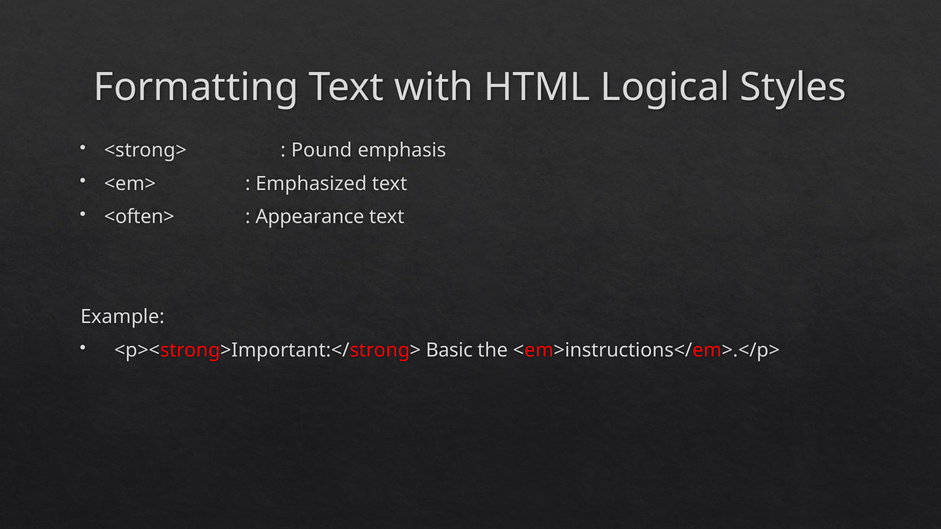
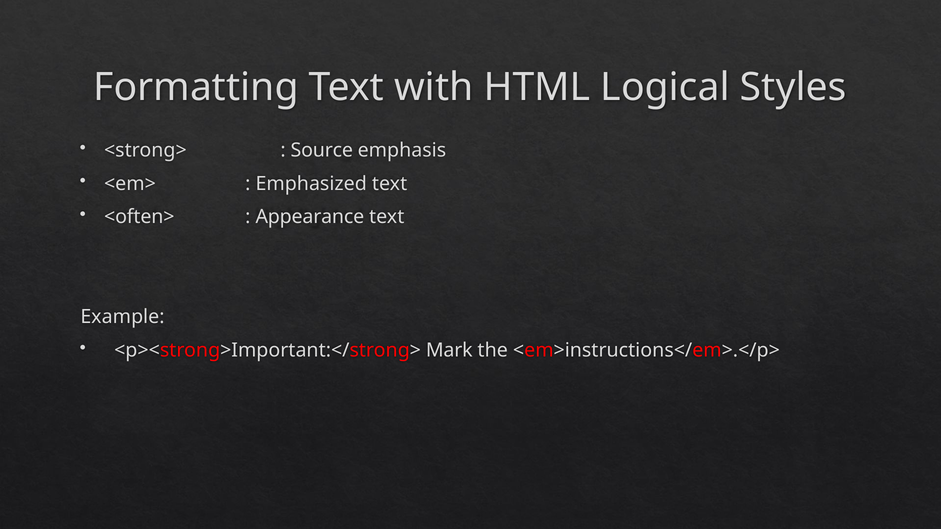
Pound: Pound -> Source (322, 150)
Basic: Basic -> Mark (449, 350)
